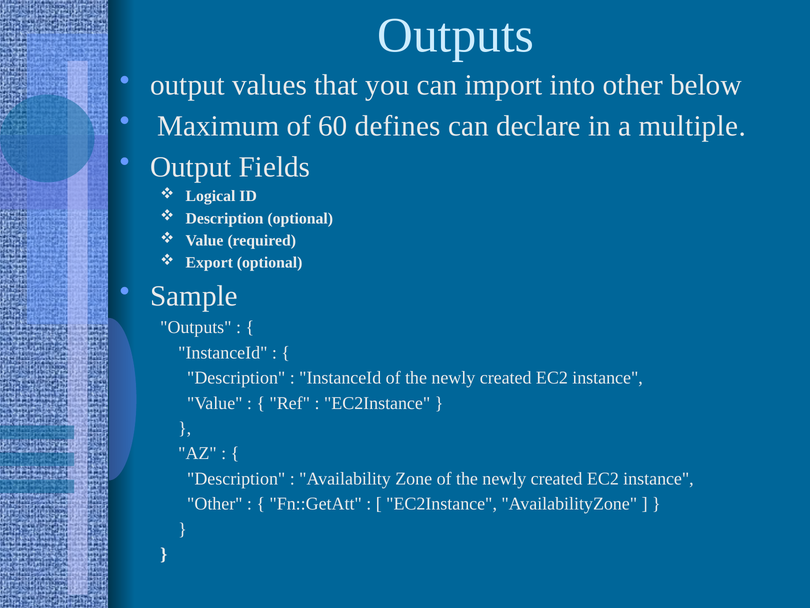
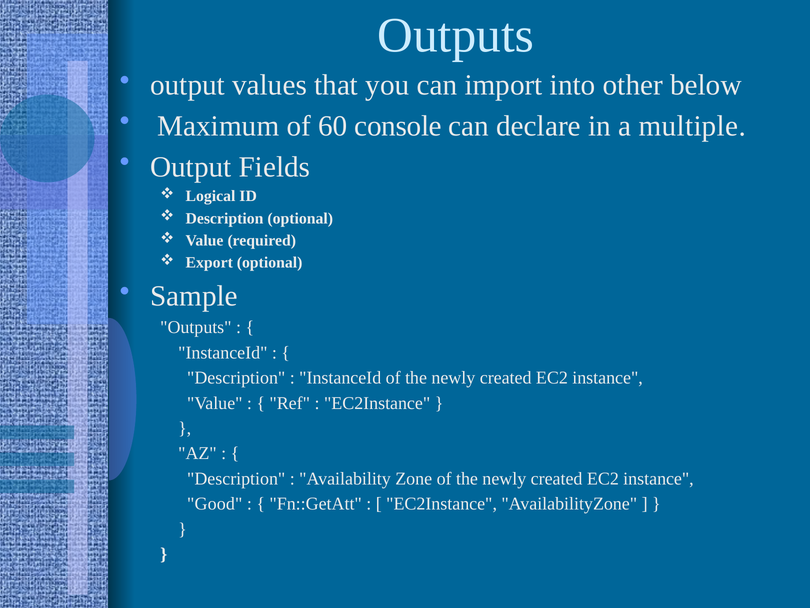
defines: defines -> console (398, 126)
Other: Other -> Good (215, 504)
